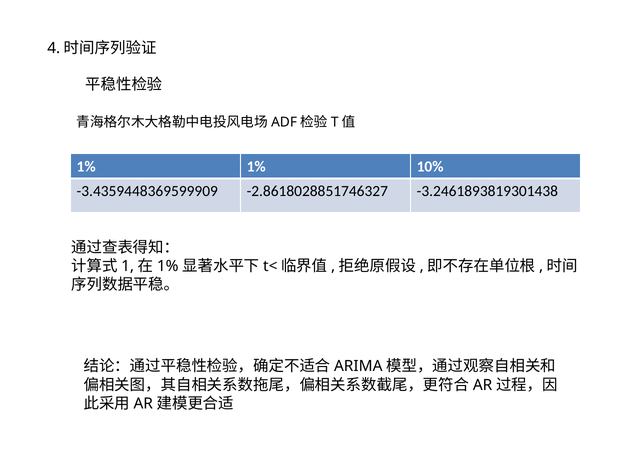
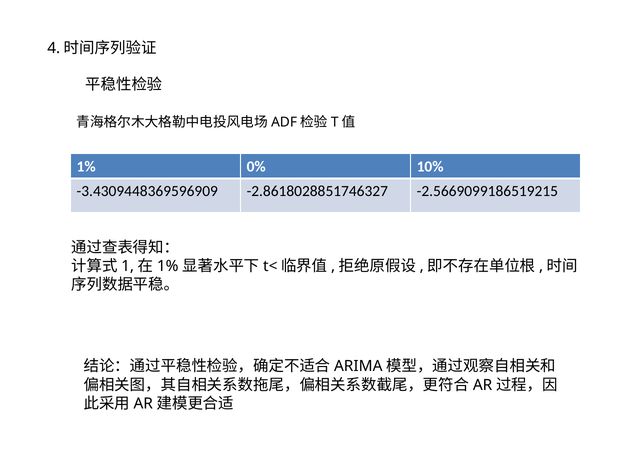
1% 1%: 1% -> 0% (256, 166)
-3.4359448369599909: -3.4359448369599909 -> -3.4309448369596909 (147, 191)
-3.2461893819301438: -3.2461893819301438 -> -2.5669099186519215 (487, 191)
